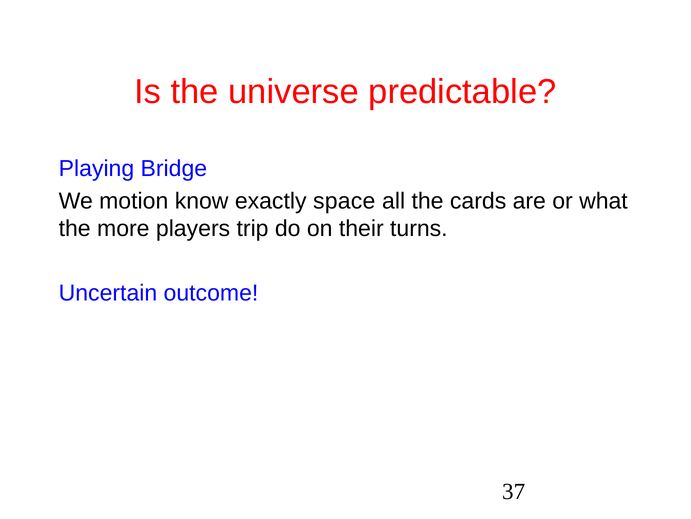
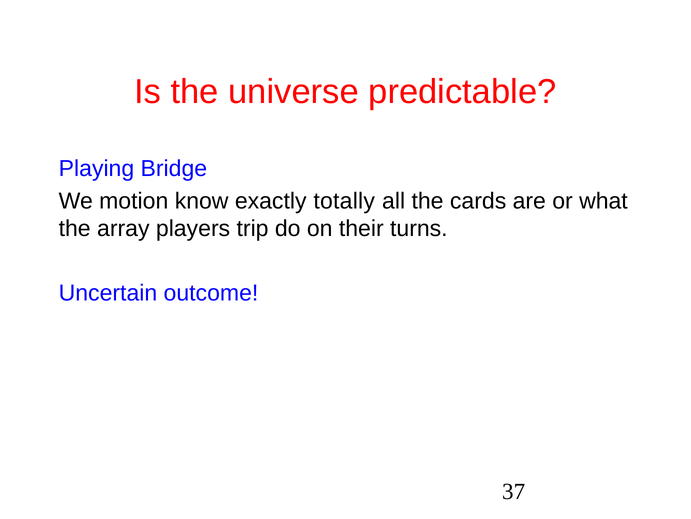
space: space -> totally (344, 201)
more: more -> array (123, 228)
